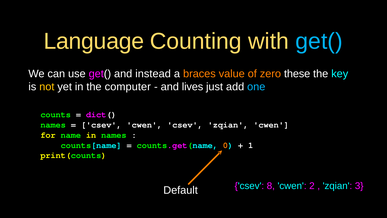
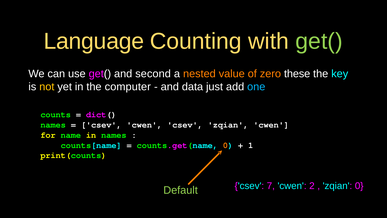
get( colour: light blue -> light green (319, 41)
instead: instead -> second (153, 74)
braces: braces -> nested (199, 74)
lives: lives -> data (192, 87)
Default colour: white -> light green (181, 190)
8: 8 -> 7 (271, 186)
zqian 3: 3 -> 0 (359, 186)
